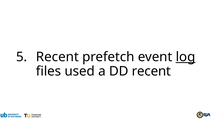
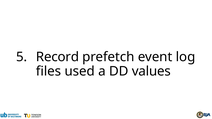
Recent: Recent -> Record (57, 57)
log underline: present -> none (186, 57)
DD recent: recent -> values (151, 71)
